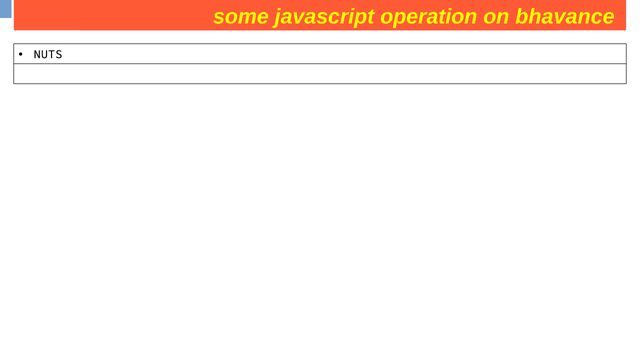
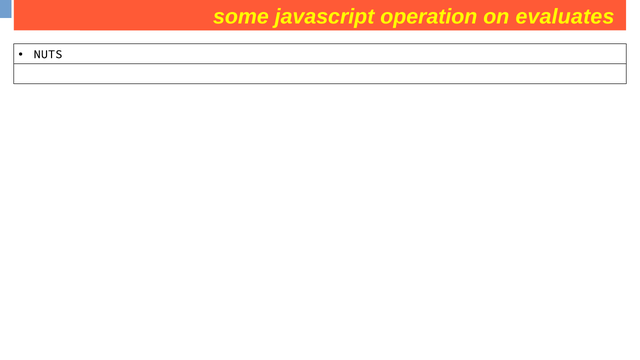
bhavance: bhavance -> evaluates (565, 17)
